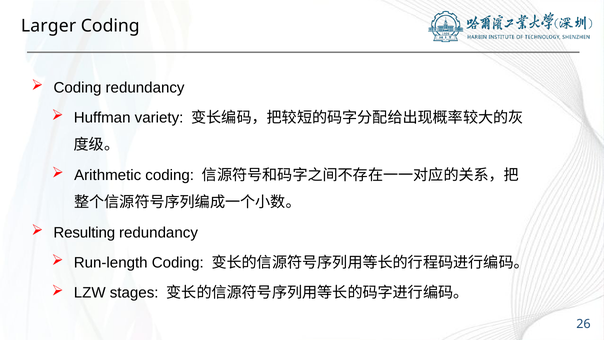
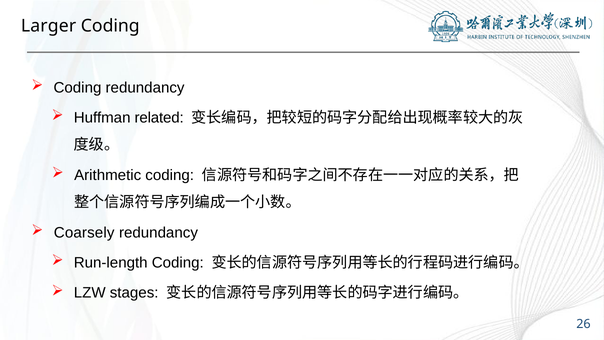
variety: variety -> related (159, 118)
Resulting: Resulting -> Coarsely (84, 232)
